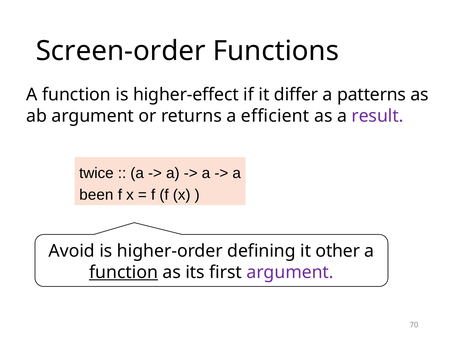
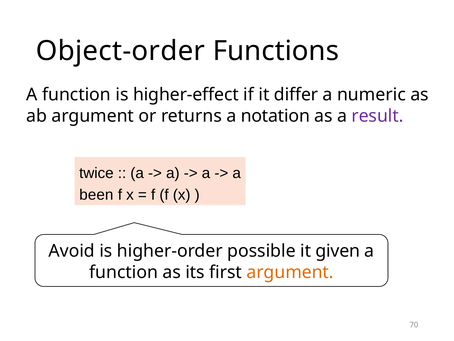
Screen-order: Screen-order -> Object-order (120, 51)
patterns: patterns -> numeric (371, 95)
efficient: efficient -> notation (275, 116)
defining: defining -> possible (261, 251)
other: other -> given (338, 251)
function underline: present -> none (124, 272)
argument colour: purple -> orange (290, 272)
